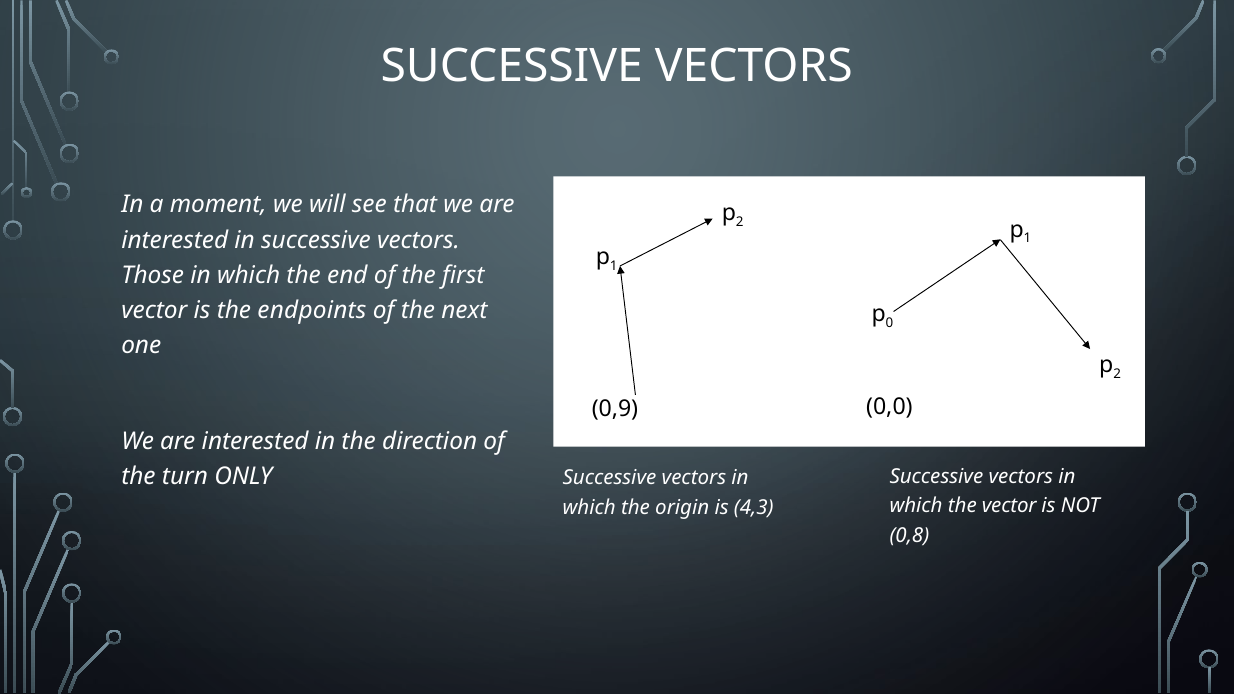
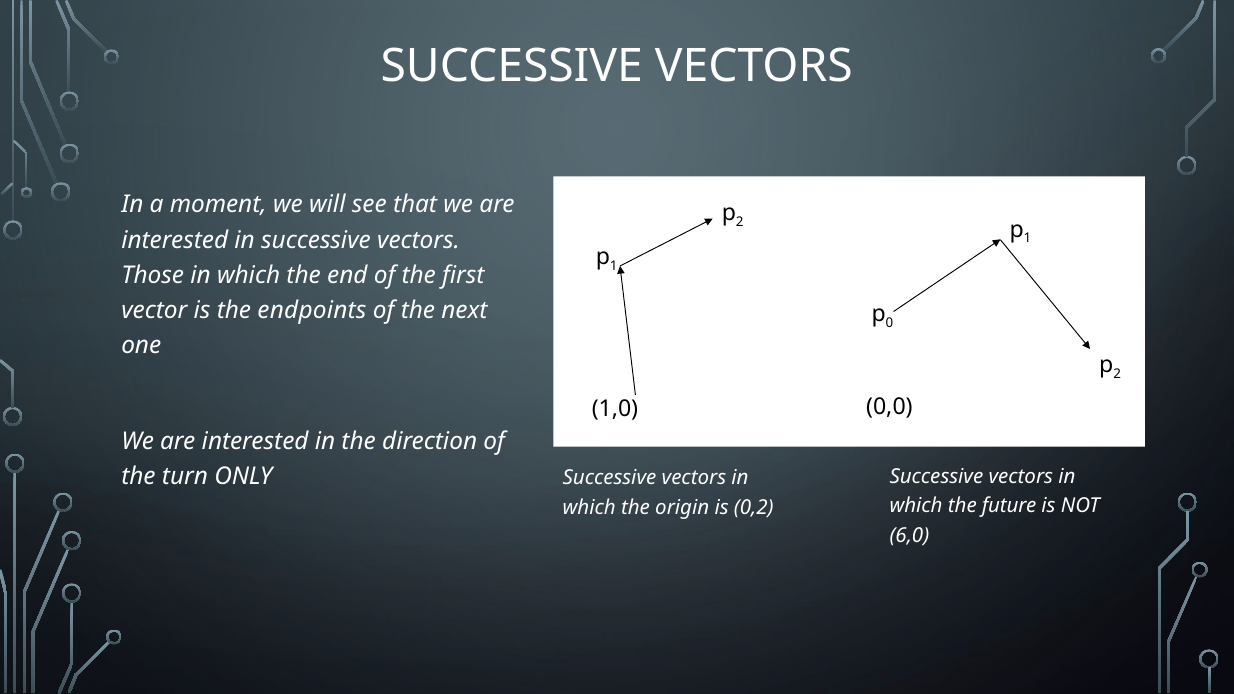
0,9: 0,9 -> 1,0 (615, 409)
the vector: vector -> future (1009, 506)
4,3: 4,3 -> 0,2 (754, 508)
0,8: 0,8 -> 6,0 (909, 536)
